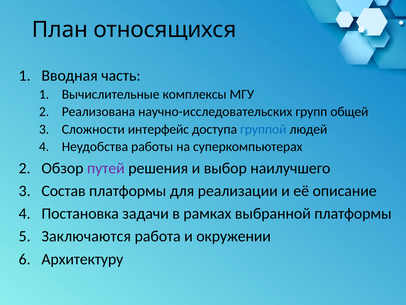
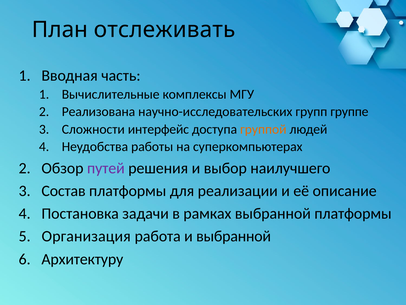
относящихся: относящихся -> отслеживать (165, 30)
общей: общей -> группе (349, 112)
группой colour: blue -> orange (263, 129)
Заключаются: Заключаются -> Организация (86, 236)
и окружении: окружении -> выбранной (234, 236)
